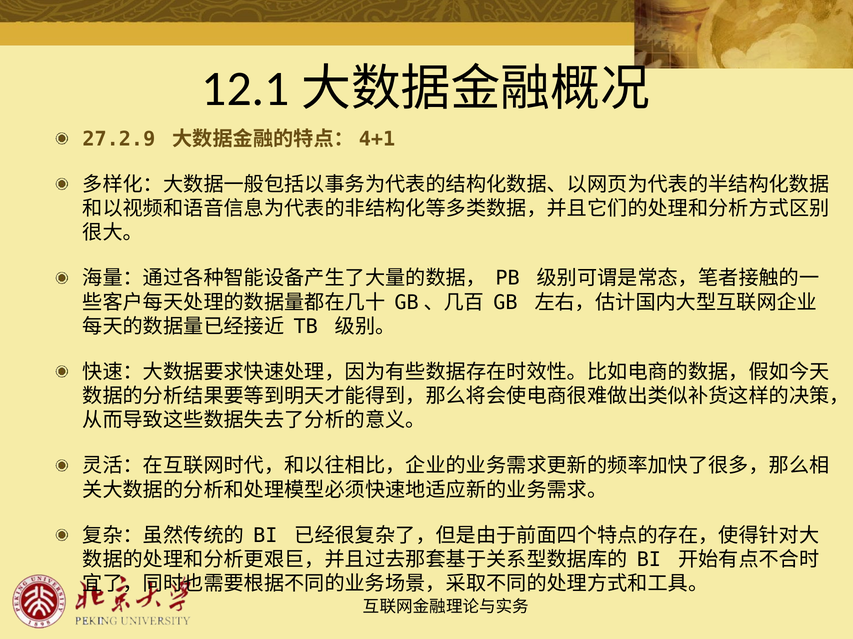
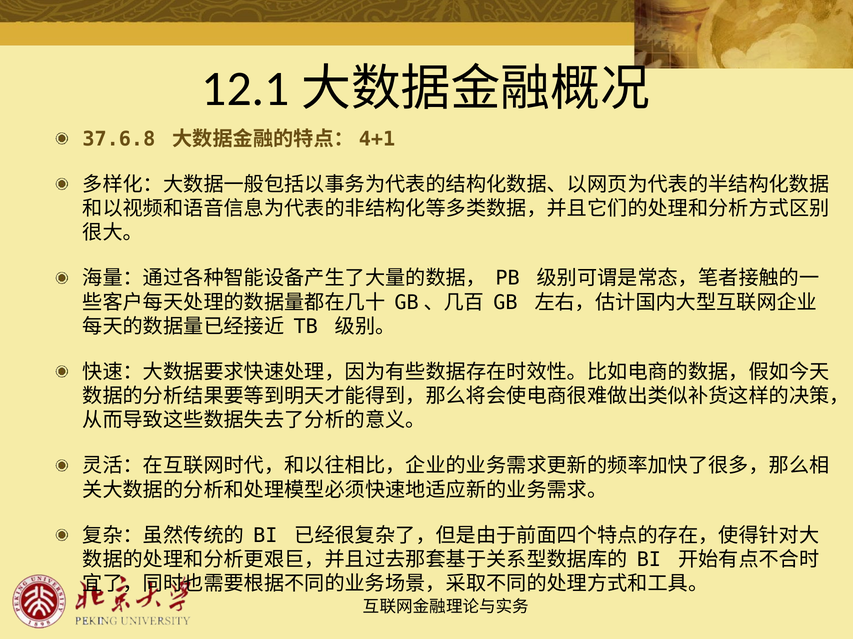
27.2.9: 27.2.9 -> 37.6.8 (119, 139)
